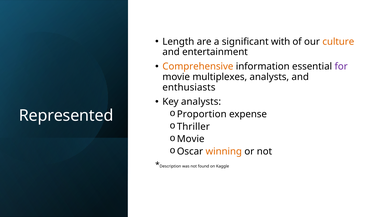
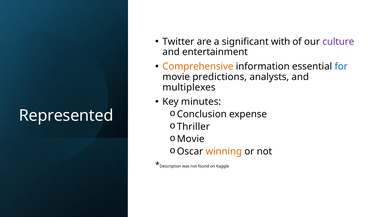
Length: Length -> Twitter (178, 42)
culture colour: orange -> purple (338, 42)
for colour: purple -> blue (341, 67)
multiplexes: multiplexes -> predictions (220, 77)
enthusiasts: enthusiasts -> multiplexes (189, 87)
Key analysts: analysts -> minutes (201, 102)
Proportion: Proportion -> Conclusion (202, 114)
